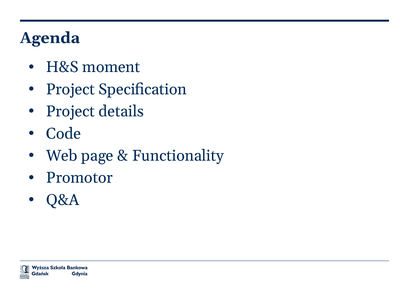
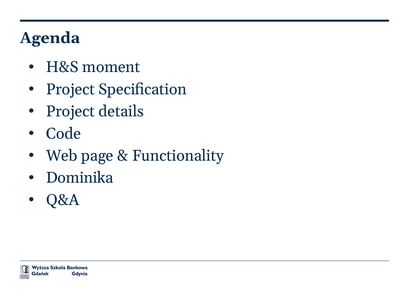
Promotor: Promotor -> Dominika (80, 178)
